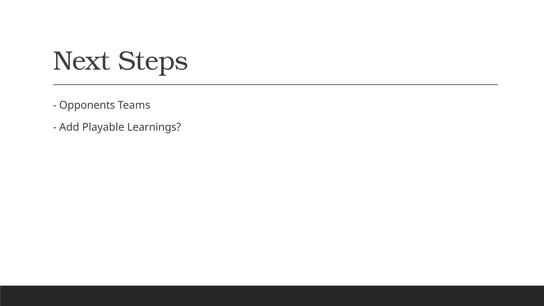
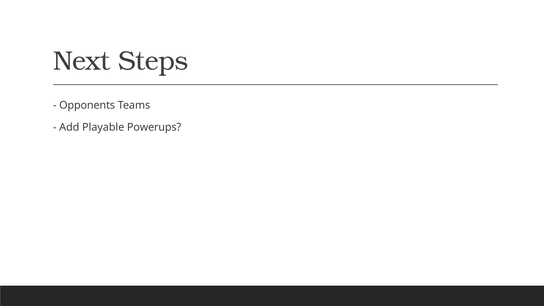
Learnings: Learnings -> Powerups (154, 127)
